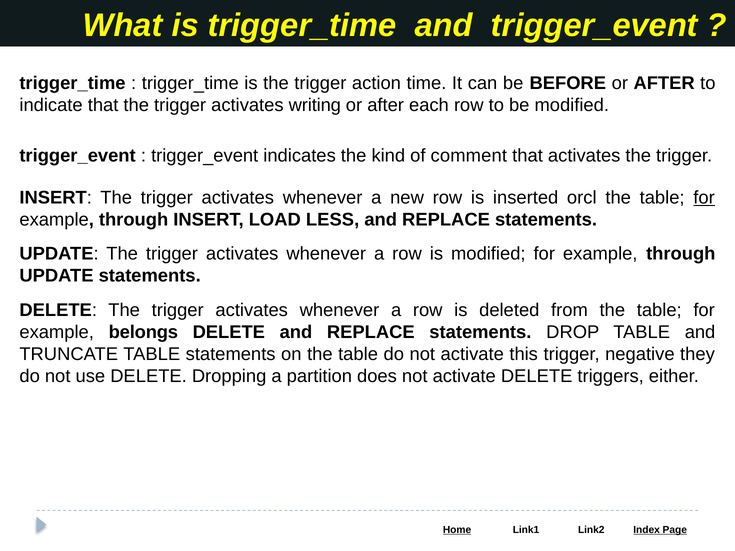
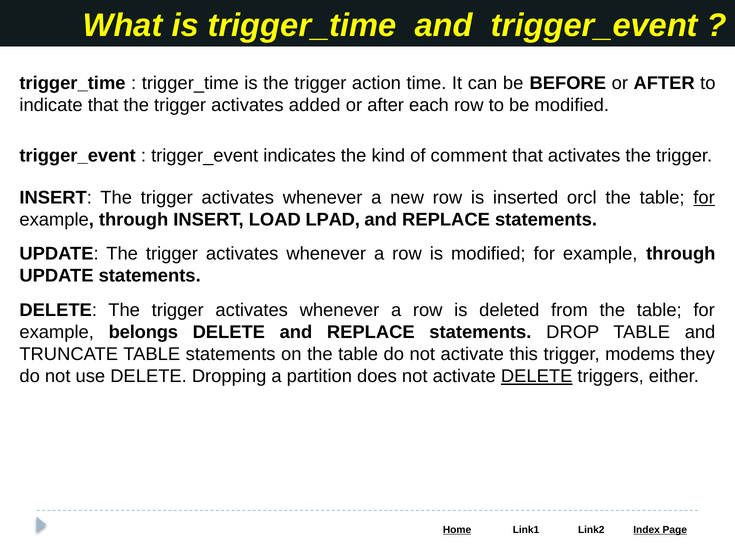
writing: writing -> added (315, 105)
LESS: LESS -> LPAD (333, 220)
negative: negative -> modems (640, 354)
DELETE underline: none -> present (537, 377)
